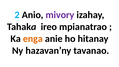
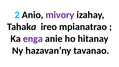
enga colour: orange -> purple (33, 39)
